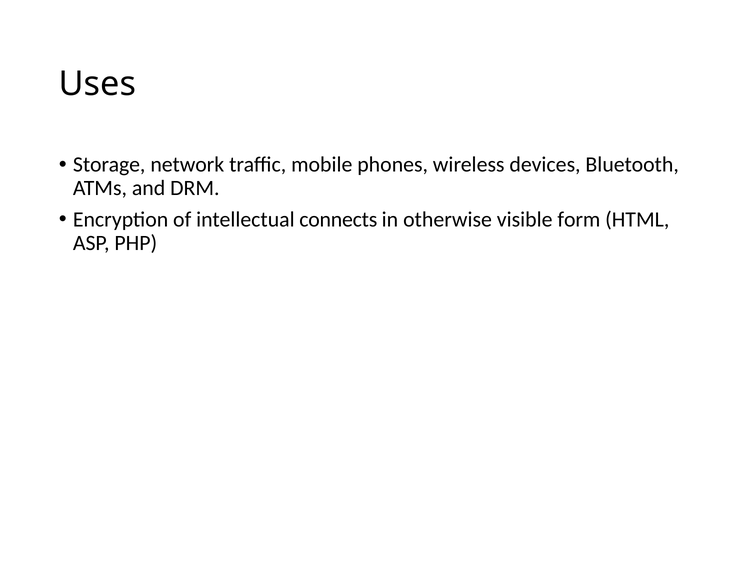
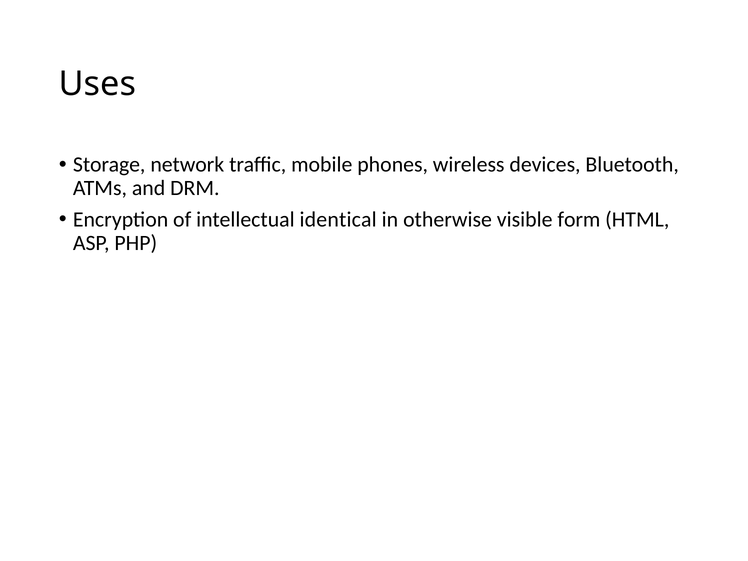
connects: connects -> identical (338, 220)
